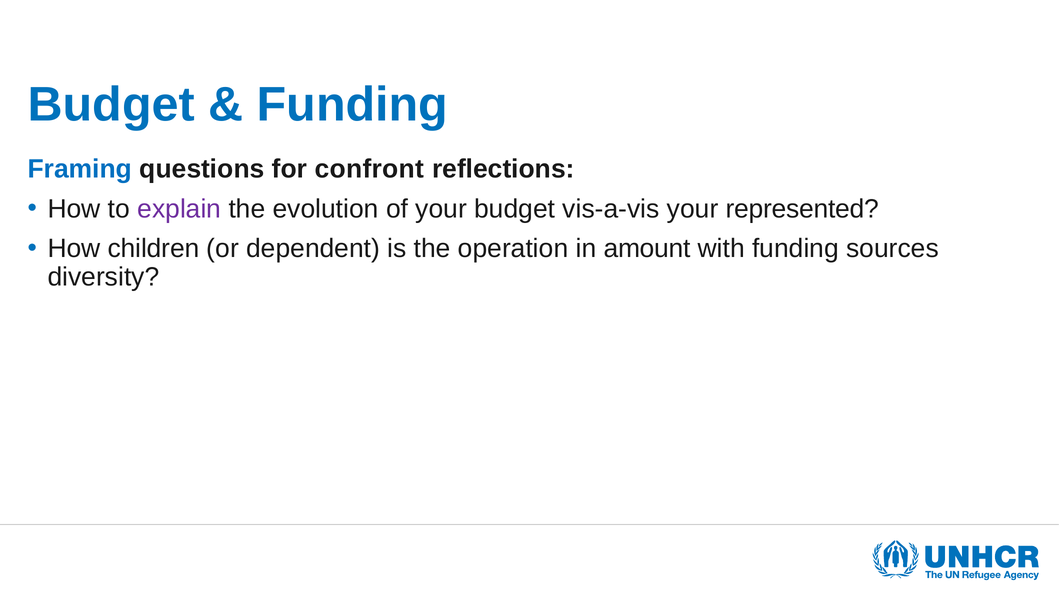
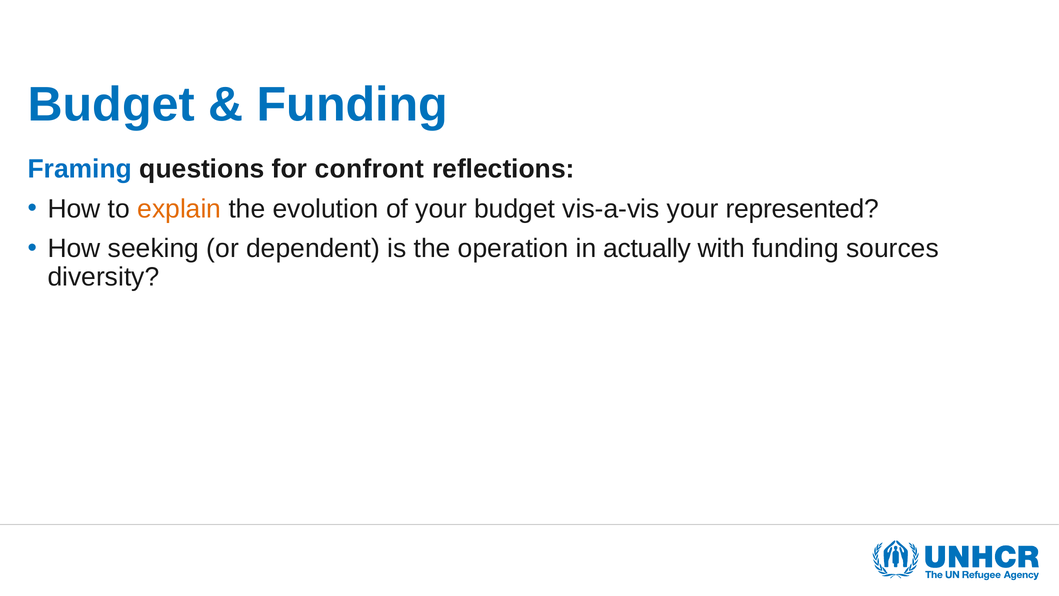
explain colour: purple -> orange (179, 209)
children: children -> seeking (153, 248)
amount: amount -> actually (647, 248)
